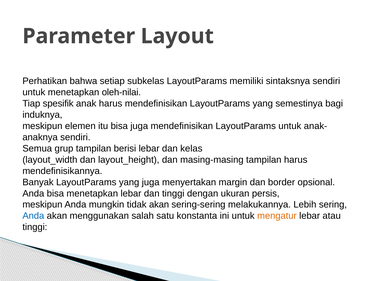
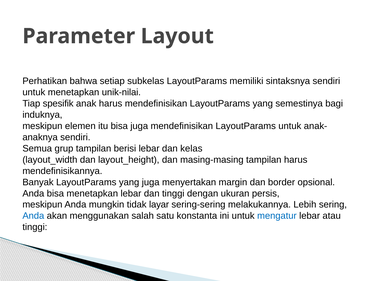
oleh-nilai: oleh-nilai -> unik-nilai (121, 92)
tidak akan: akan -> layar (159, 204)
mengatur colour: orange -> blue (277, 216)
